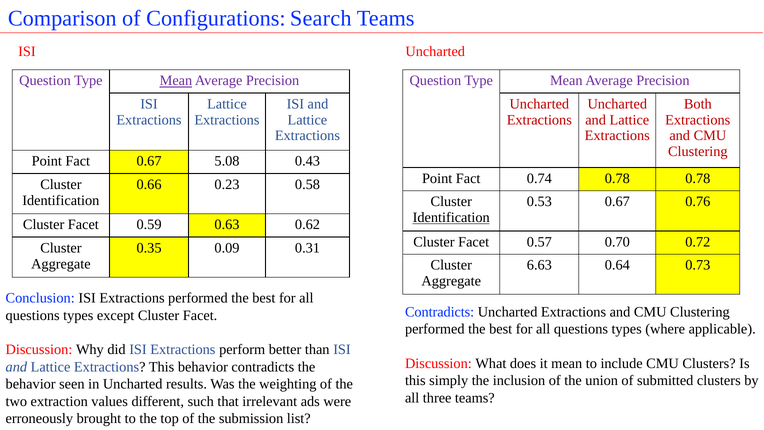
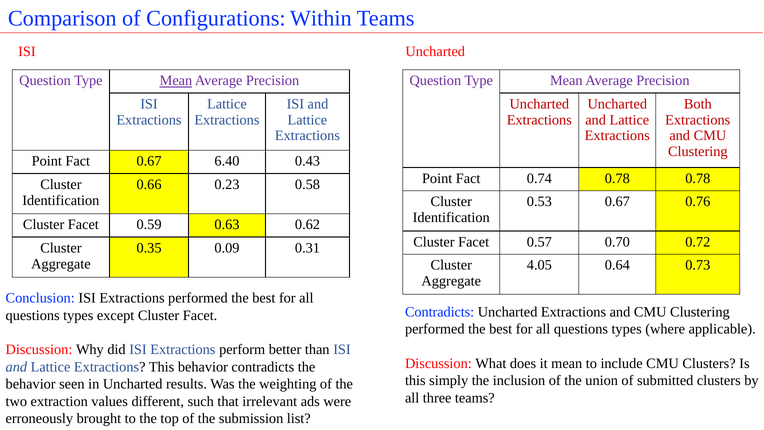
Search: Search -> Within (321, 19)
5.08: 5.08 -> 6.40 (227, 161)
Identification underline: present -> none (451, 217)
6.63: 6.63 -> 4.05 (539, 265)
